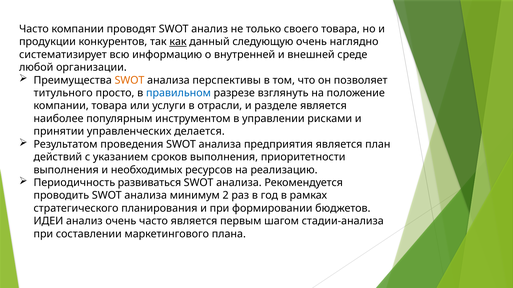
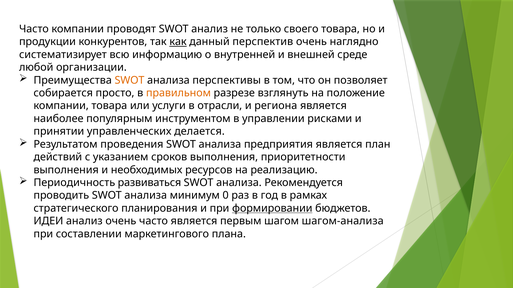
следующую: следующую -> перспектив (263, 42)
титульного: титульного -> собирается (63, 93)
правильном colour: blue -> orange (178, 93)
разделе: разделе -> региона (276, 106)
2: 2 -> 0 (226, 196)
формировании underline: none -> present (272, 209)
стадии-анализа: стадии-анализа -> шагом-анализа (343, 221)
